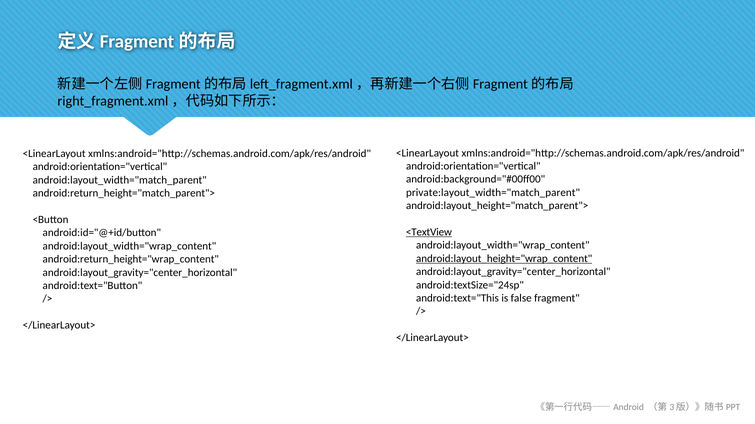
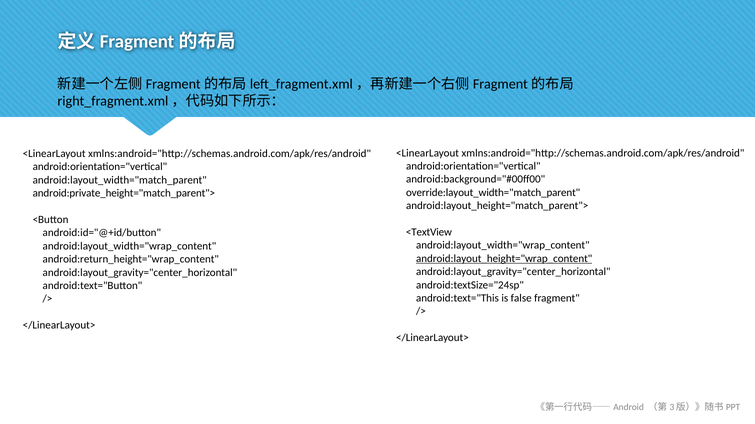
private:layout_width="match_parent: private:layout_width="match_parent -> override:layout_width="match_parent (493, 193)
android:return_height="match_parent">: android:return_height="match_parent"> -> android:private_height="match_parent"> (124, 194)
<TextView underline: present -> none (429, 233)
